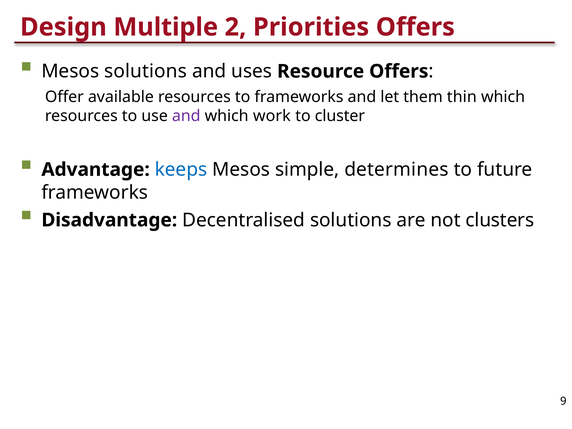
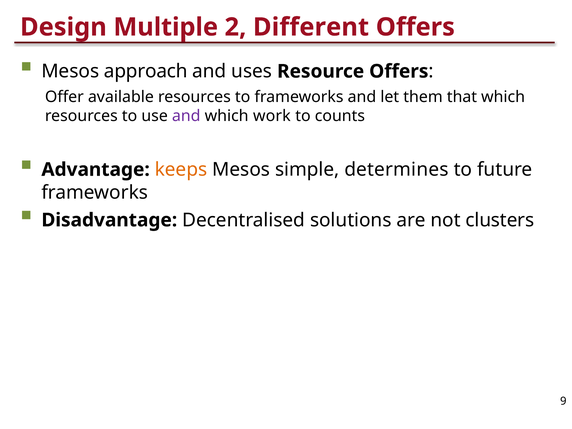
Priorities: Priorities -> Different (311, 27)
Mesos solutions: solutions -> approach (146, 71)
thin: thin -> that (462, 97)
cluster: cluster -> counts (340, 116)
keeps colour: blue -> orange (181, 170)
